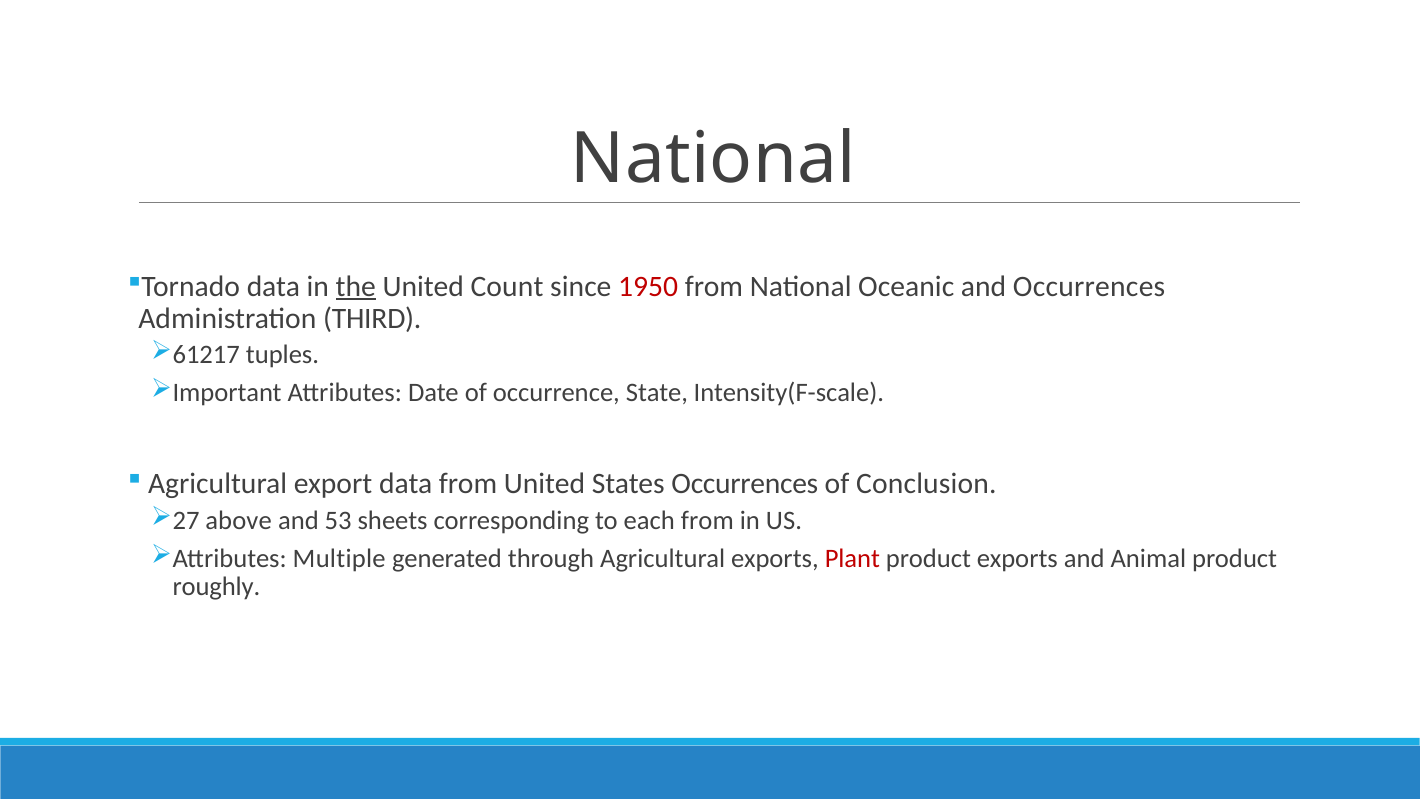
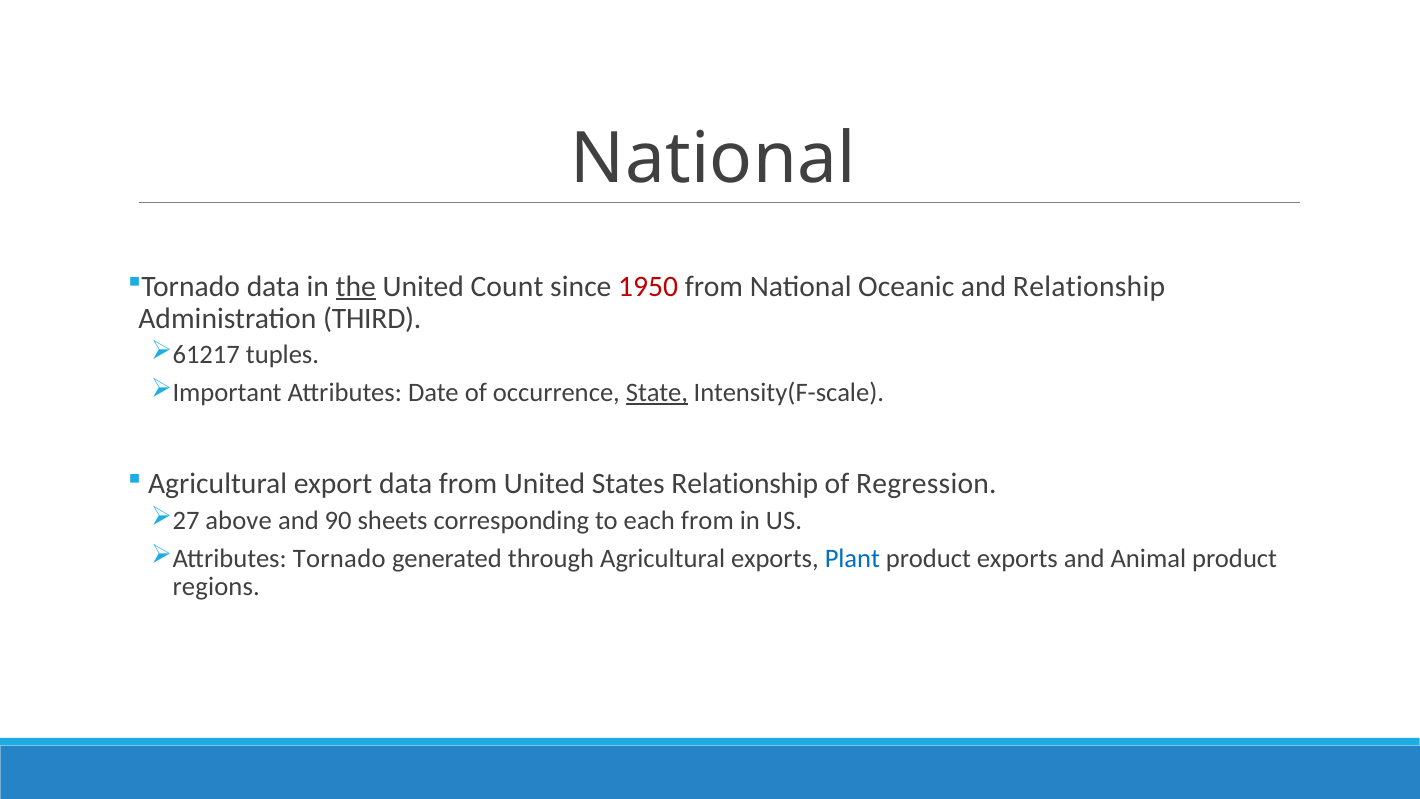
and Occurrences: Occurrences -> Relationship (1089, 287)
State underline: none -> present (657, 392)
States Occurrences: Occurrences -> Relationship (745, 484)
Conclusion: Conclusion -> Regression (926, 484)
53: 53 -> 90 (338, 520)
Multiple: Multiple -> Tornado (339, 558)
Plant colour: red -> blue (852, 558)
roughly: roughly -> regions (216, 587)
